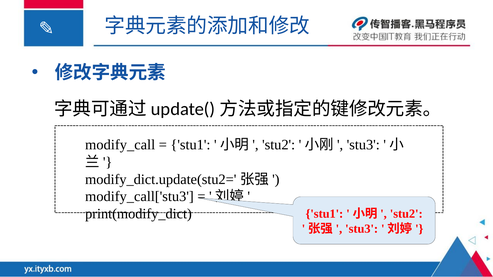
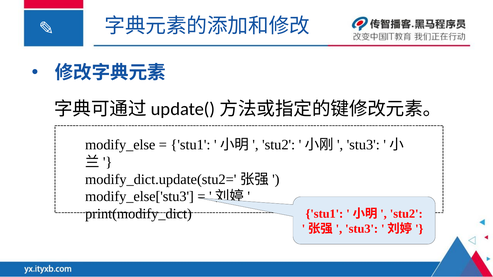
modify_call: modify_call -> modify_else (120, 145)
modify_call['stu3: modify_call['stu3 -> modify_else['stu3 (140, 197)
